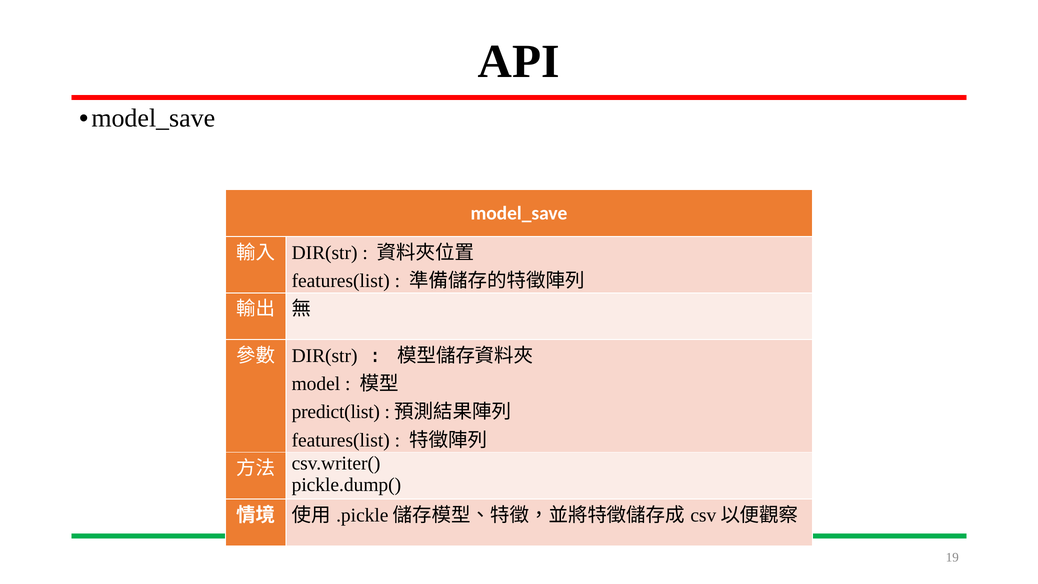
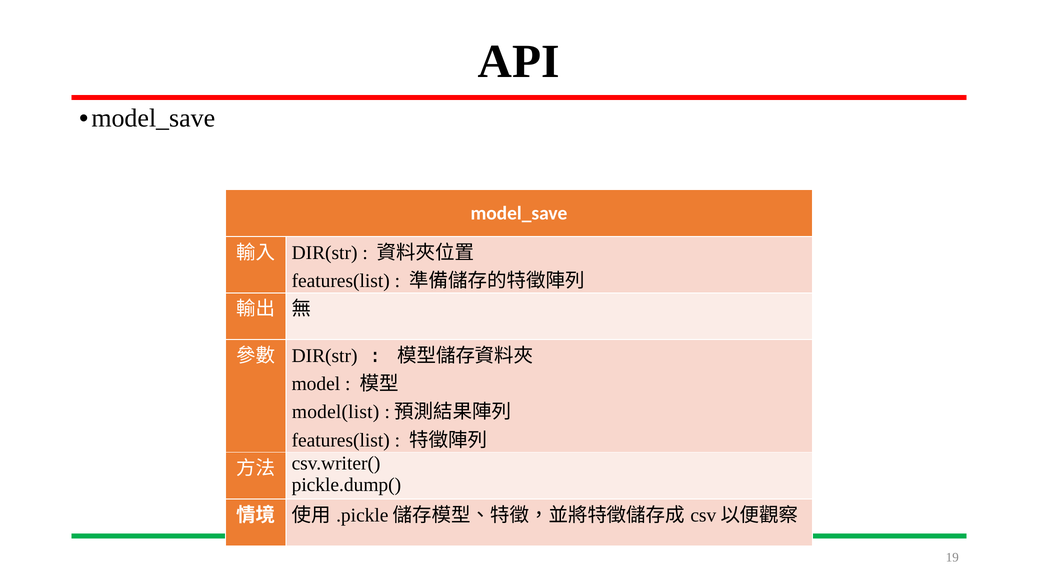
predict(list: predict(list -> model(list (336, 412)
